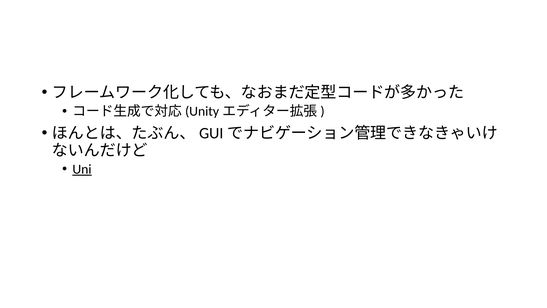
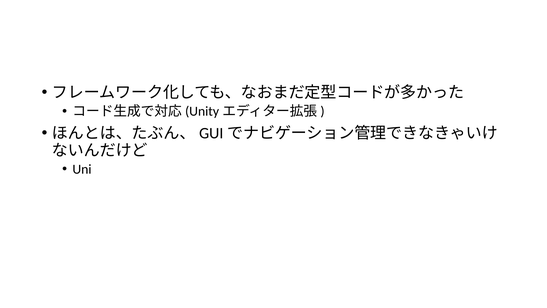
Uni underline: present -> none (82, 169)
